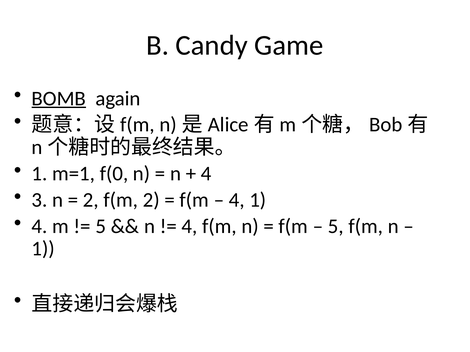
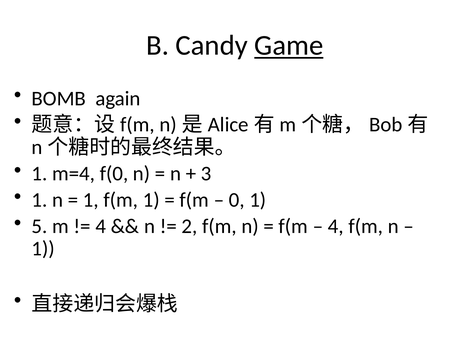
Game underline: none -> present (289, 45)
BOMB underline: present -> none (59, 99)
m=1: m=1 -> m=4 (74, 174)
4: 4 -> 3 (206, 174)
3: 3 -> 1 (39, 200)
2: 2 -> 1 (91, 200)
f(m 2: 2 -> 1 (151, 200)
4: 4 -> 0 (237, 200)
4: 4 -> 5 (39, 226)
5: 5 -> 4 (101, 226)
4: 4 -> 2 (190, 226)
5: 5 -> 4 (336, 226)
